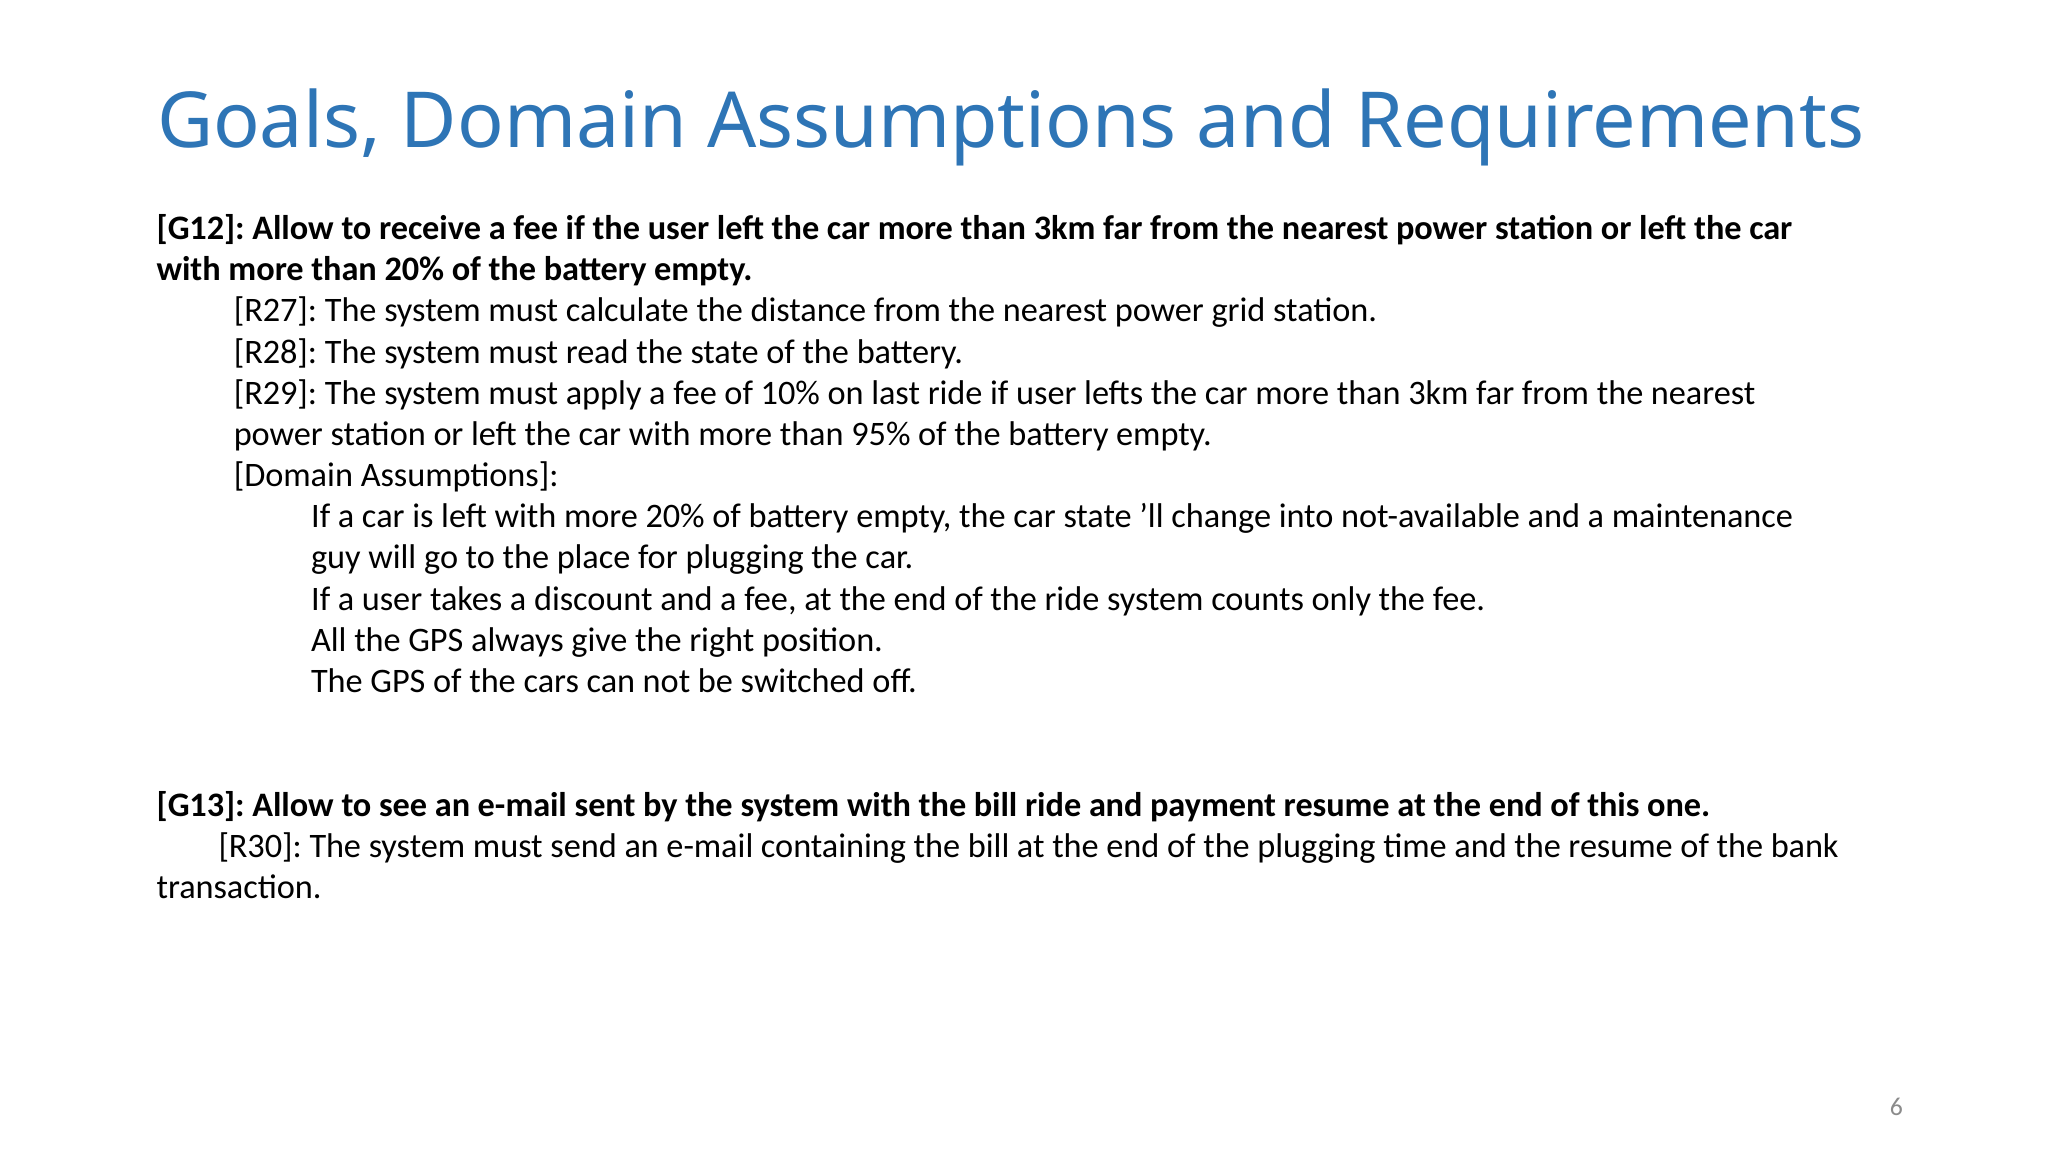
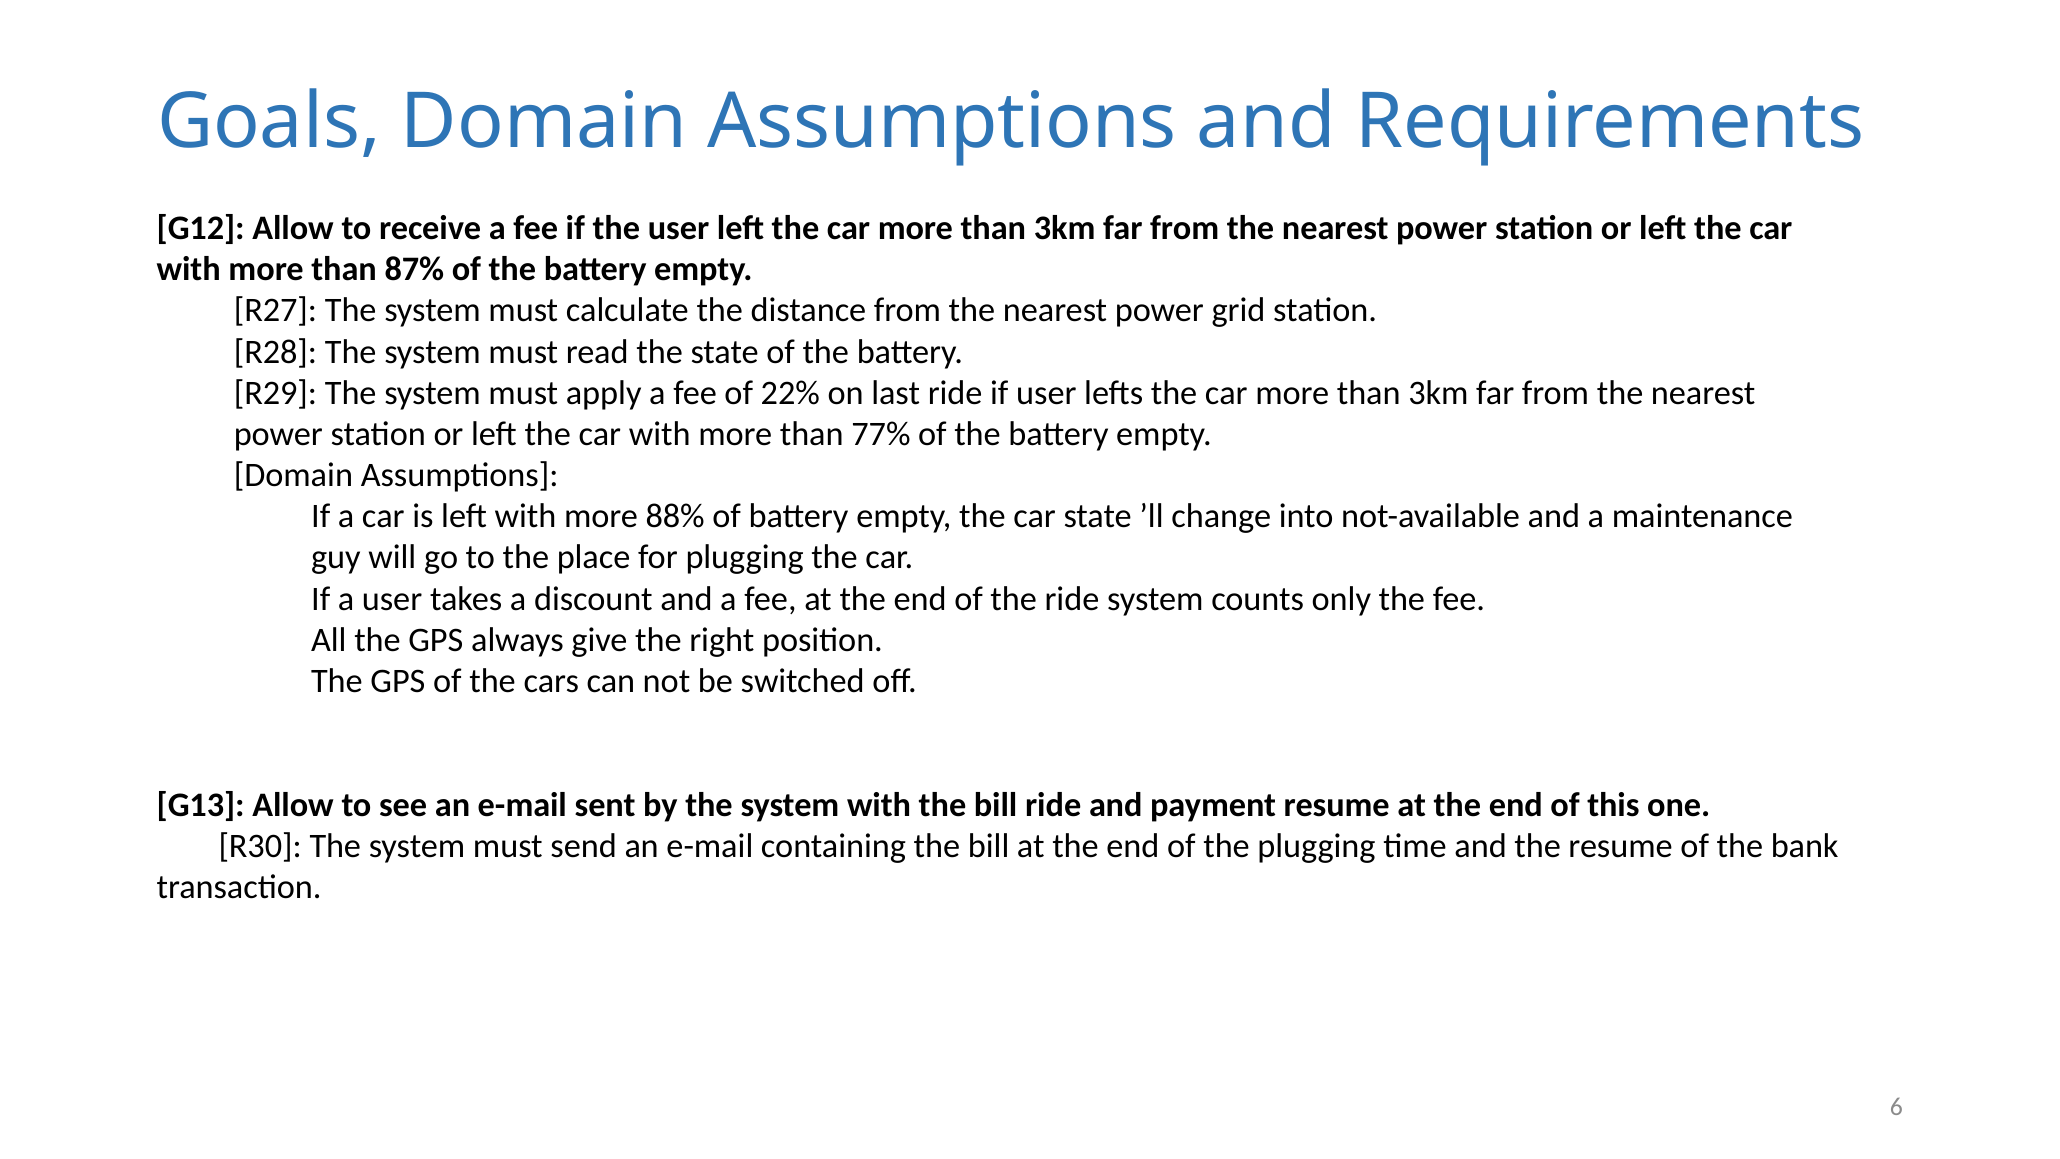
than 20%: 20% -> 87% (414, 269)
10%: 10% -> 22% (790, 393)
95%: 95% -> 77% (881, 434)
more 20%: 20% -> 88% (675, 516)
